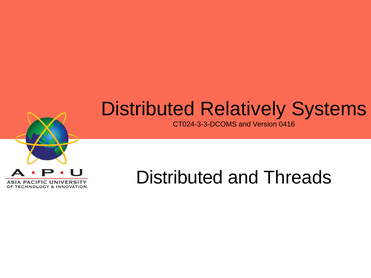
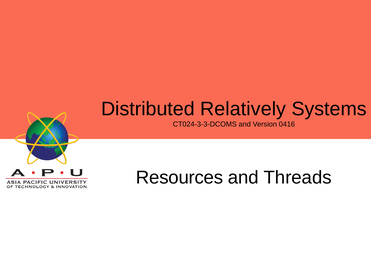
Distributed: Distributed -> Resources (180, 178)
